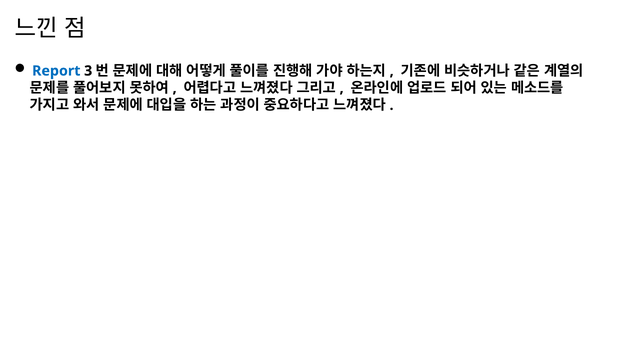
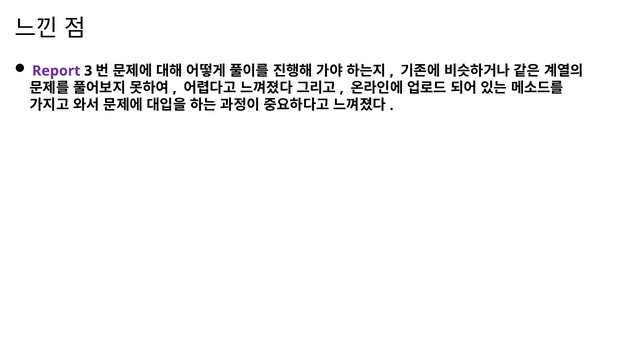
Report colour: blue -> purple (56, 71)
